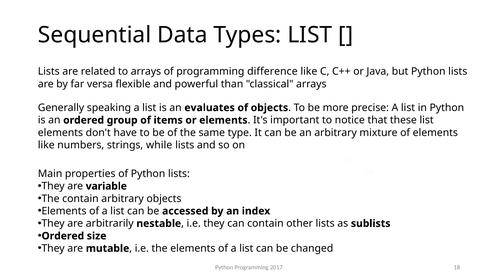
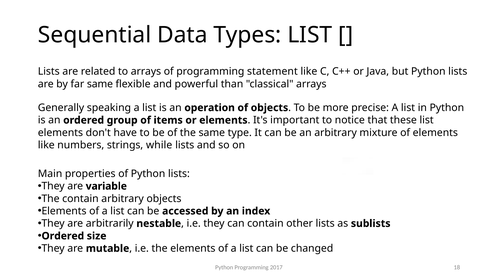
difference: difference -> statement (272, 72)
far versa: versa -> same (100, 84)
evaluates: evaluates -> operation (210, 108)
